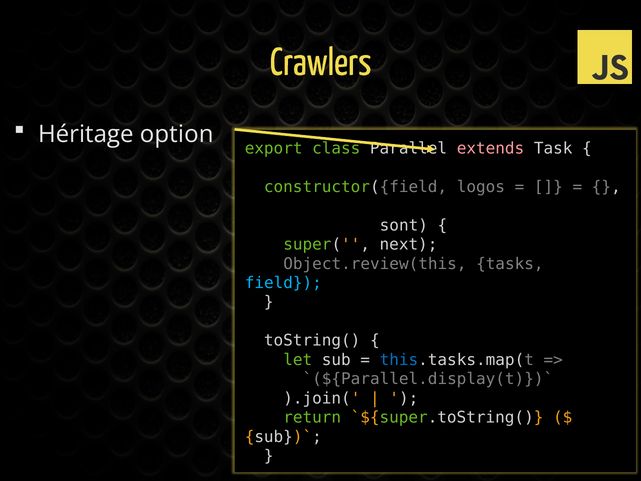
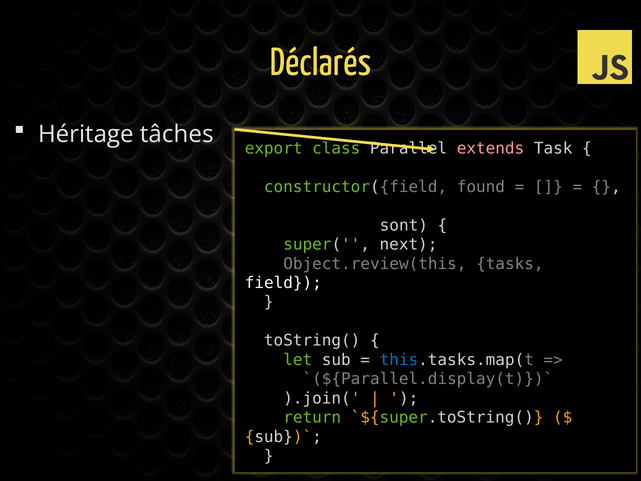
Crawlers: Crawlers -> Déclarés (320, 62)
option: option -> tâches (177, 134)
logos: logos -> found (481, 187)
field colour: light blue -> white (283, 283)
